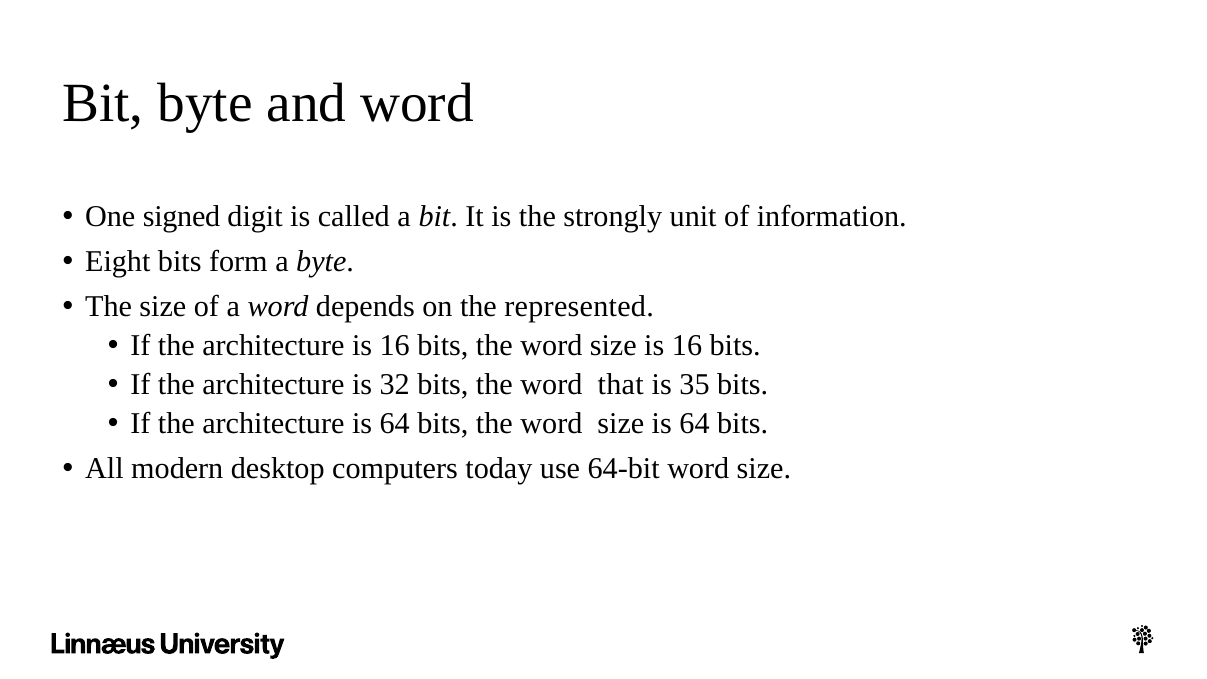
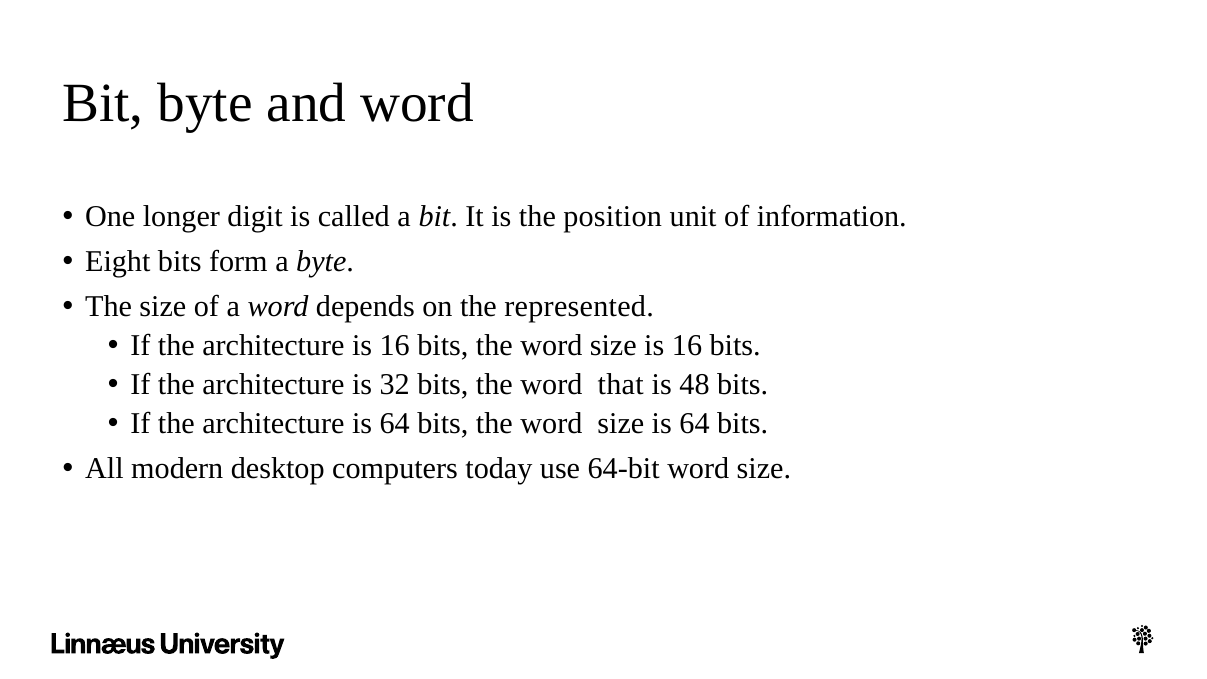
signed: signed -> longer (181, 217)
strongly: strongly -> position (613, 217)
35: 35 -> 48 (695, 385)
